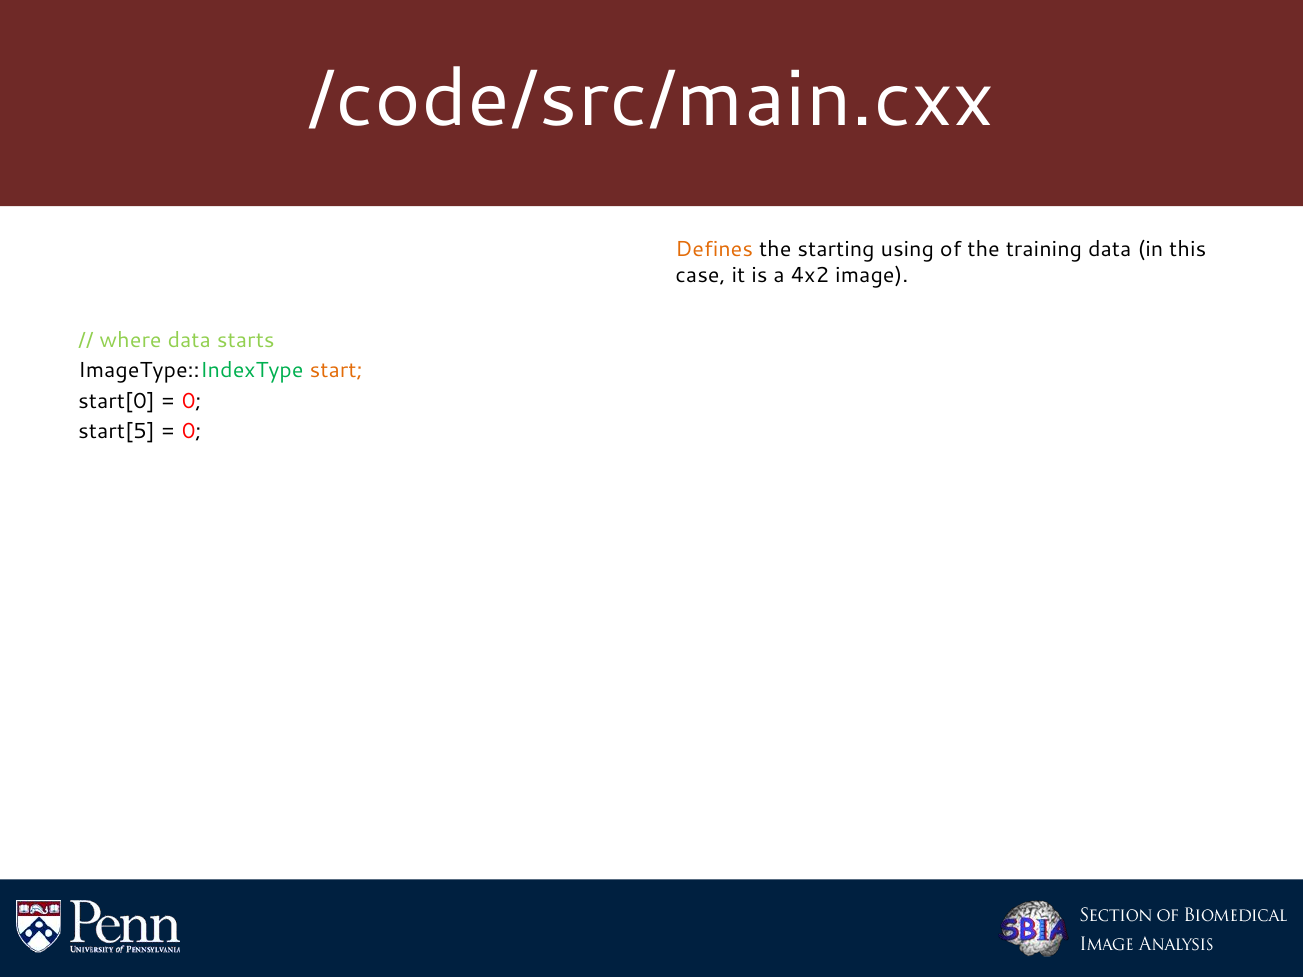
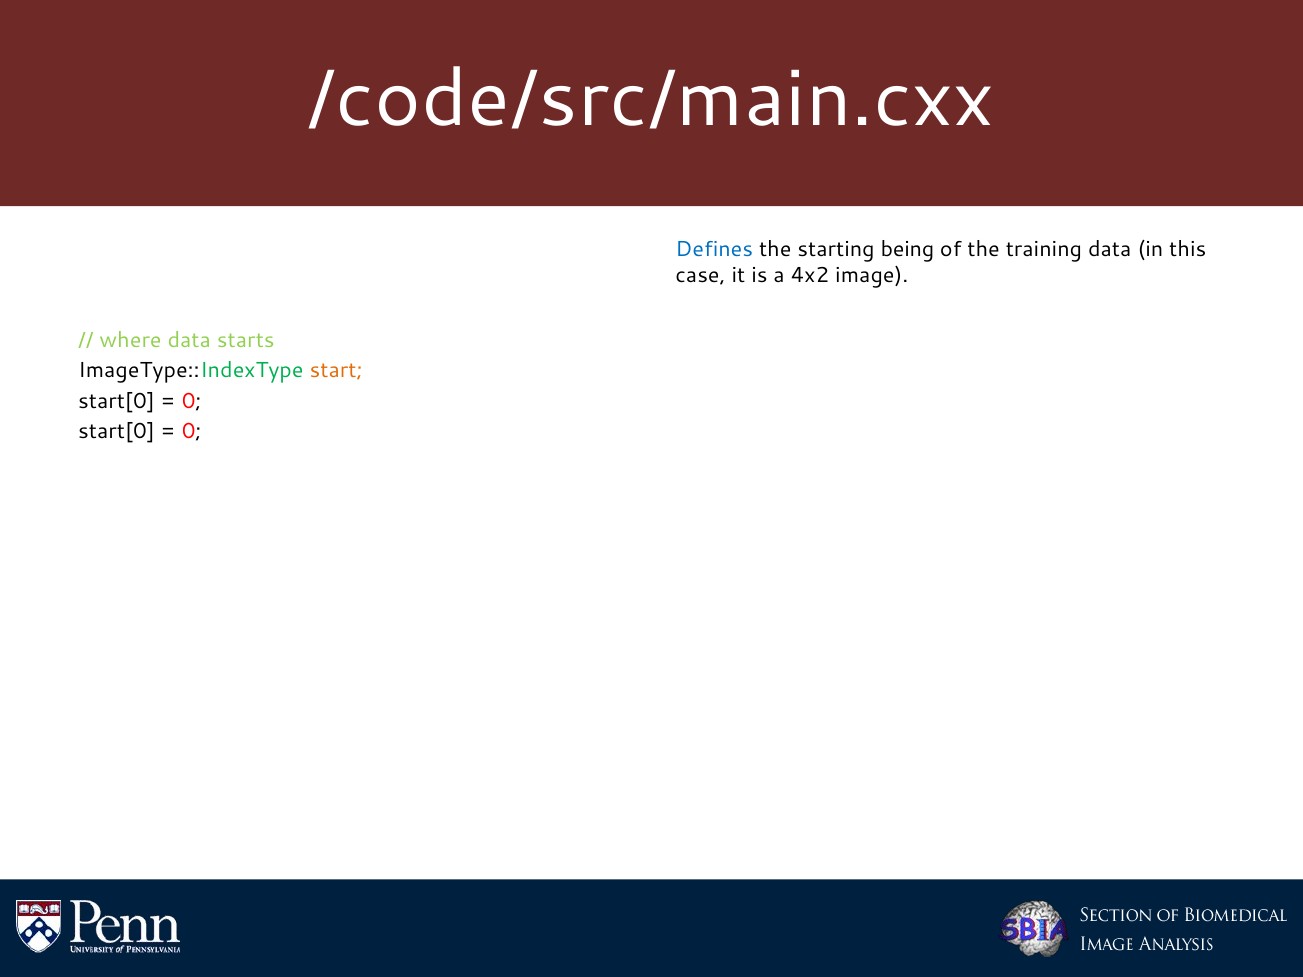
Defines colour: orange -> blue (714, 249)
using: using -> being (907, 249)
start[5: start[5 -> start[0 (117, 432)
